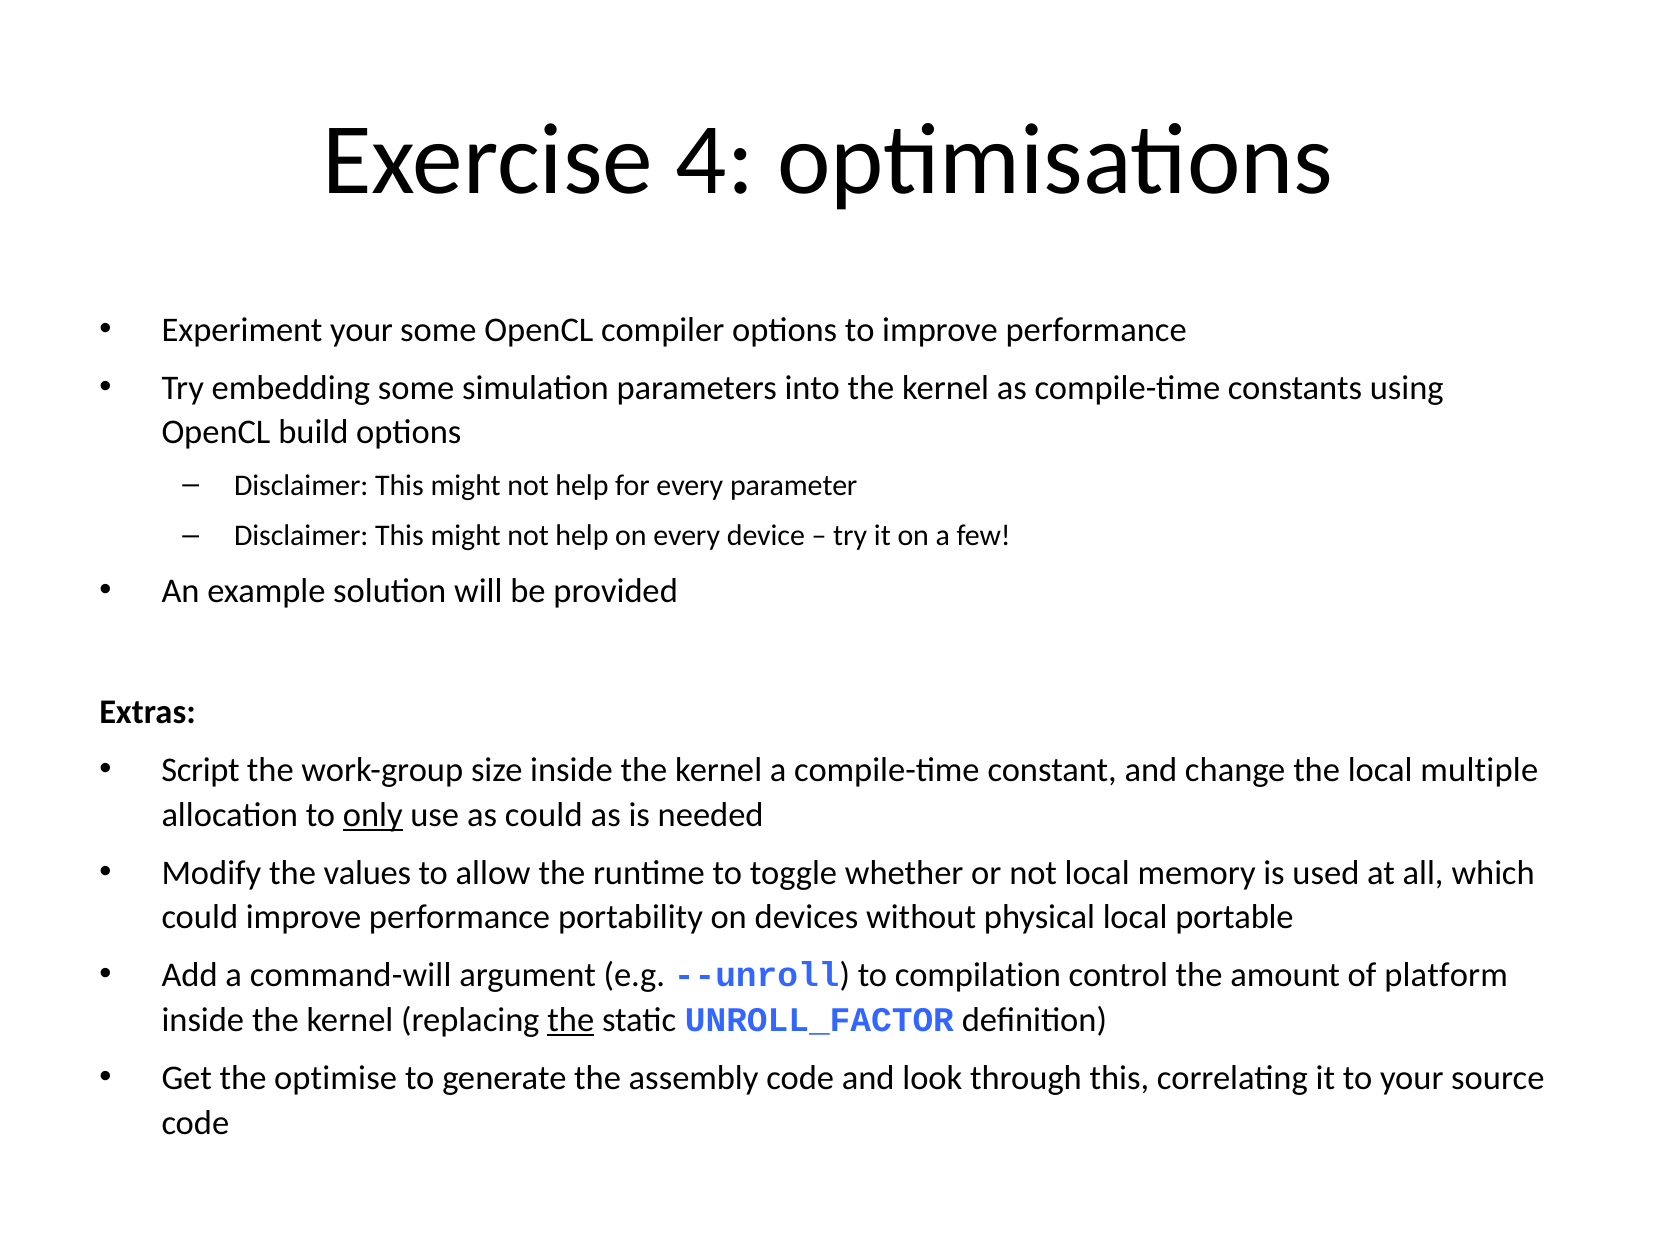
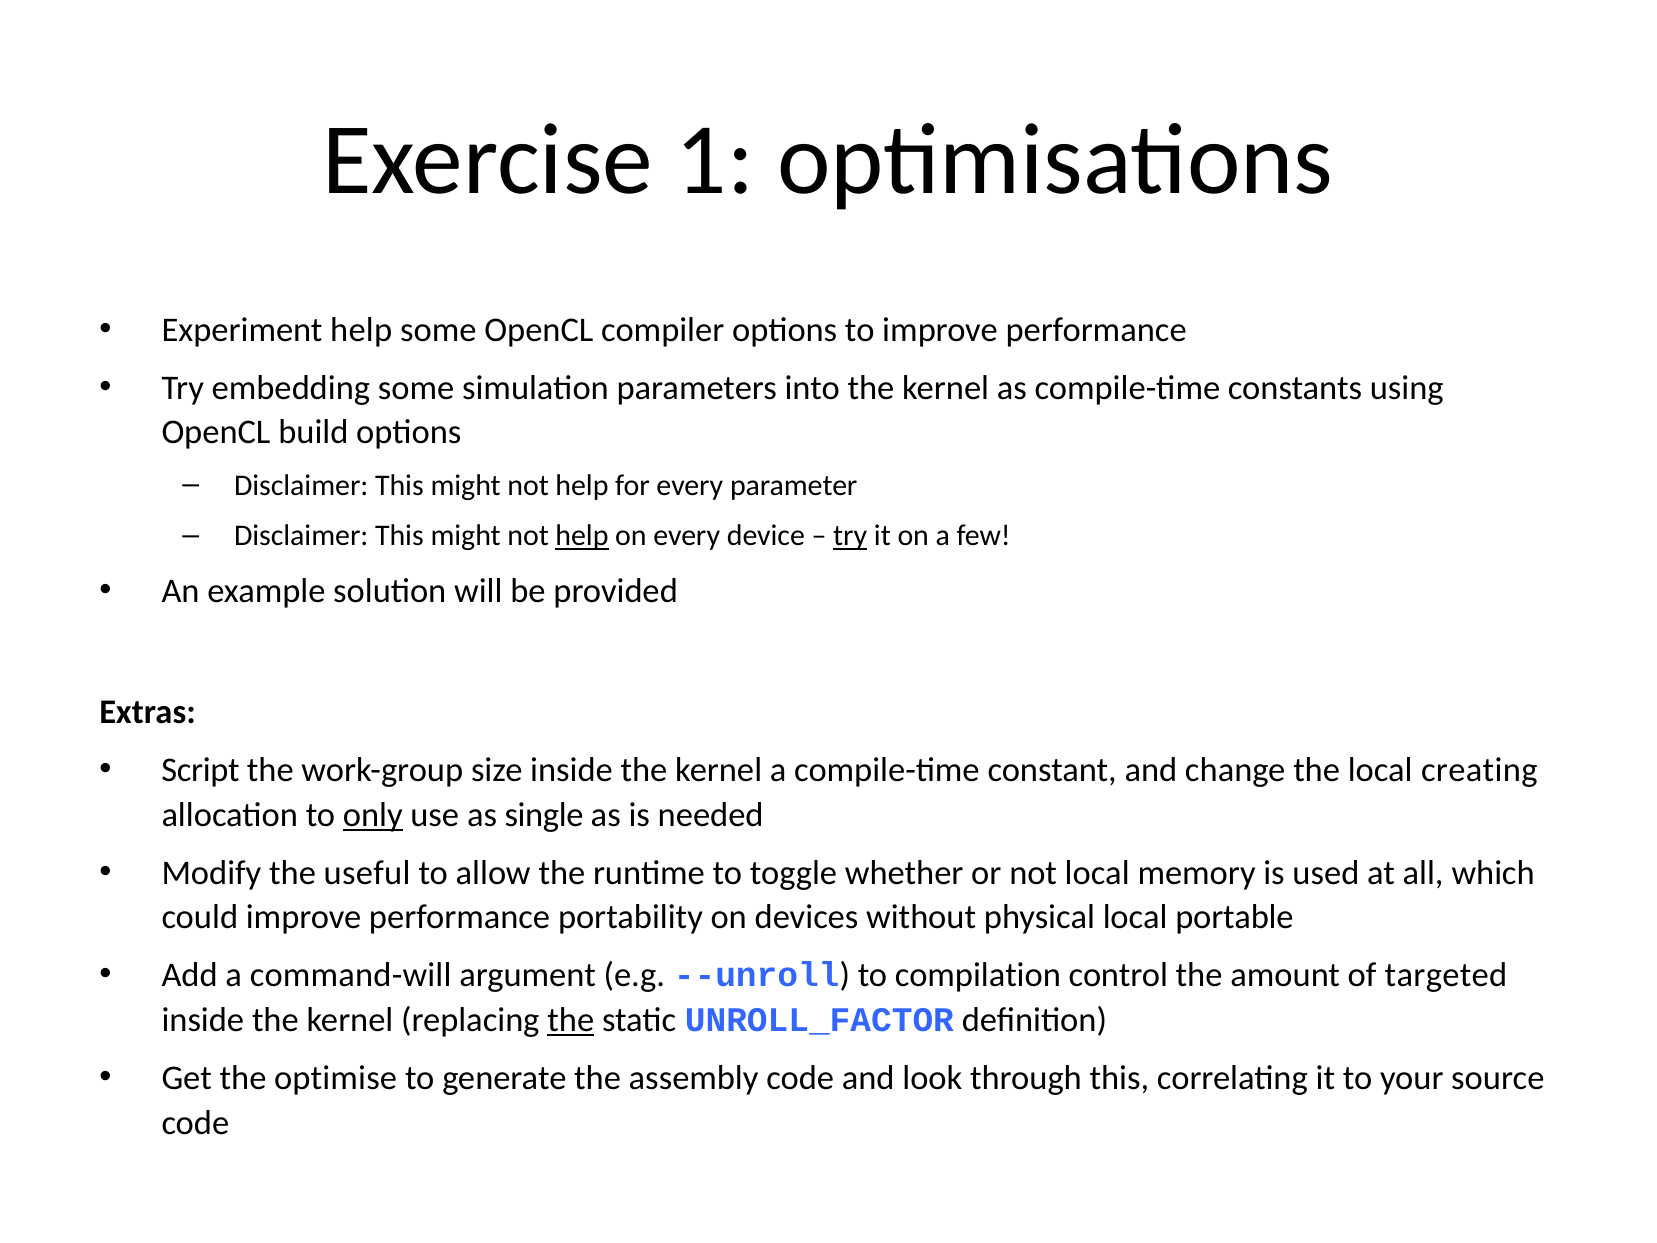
4: 4 -> 1 (715, 160)
Experiment your: your -> help (361, 330)
help underline: none -> present (582, 536)
try underline: none -> present (850, 536)
multiple: multiple -> creating (1479, 770)
as could: could -> single (544, 815)
values: values -> useful (367, 873)
platform: platform -> targeted (1446, 975)
